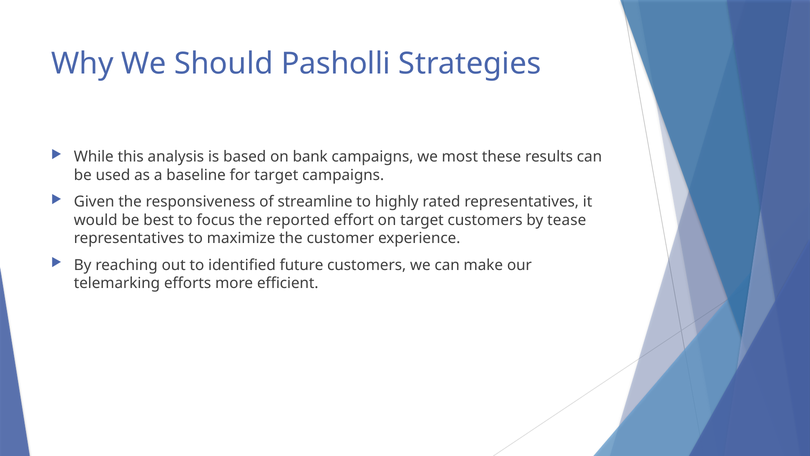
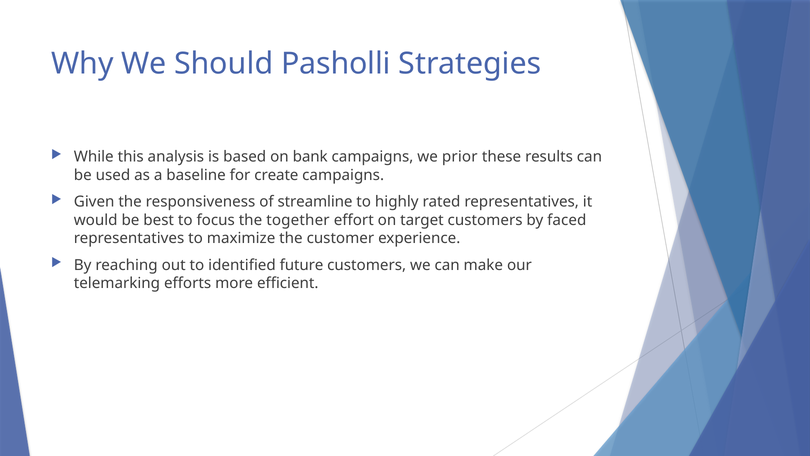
most: most -> prior (460, 157)
for target: target -> create (276, 175)
reported: reported -> together (298, 220)
tease: tease -> faced (567, 220)
